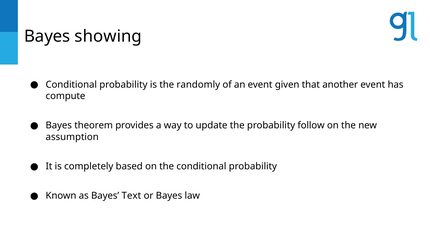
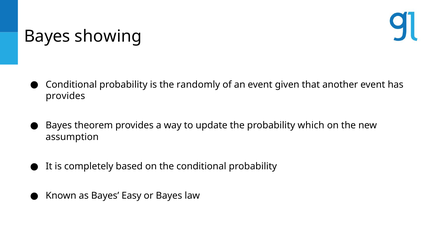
compute: compute -> provides (65, 96)
follow: follow -> which (311, 125)
Text: Text -> Easy (131, 196)
